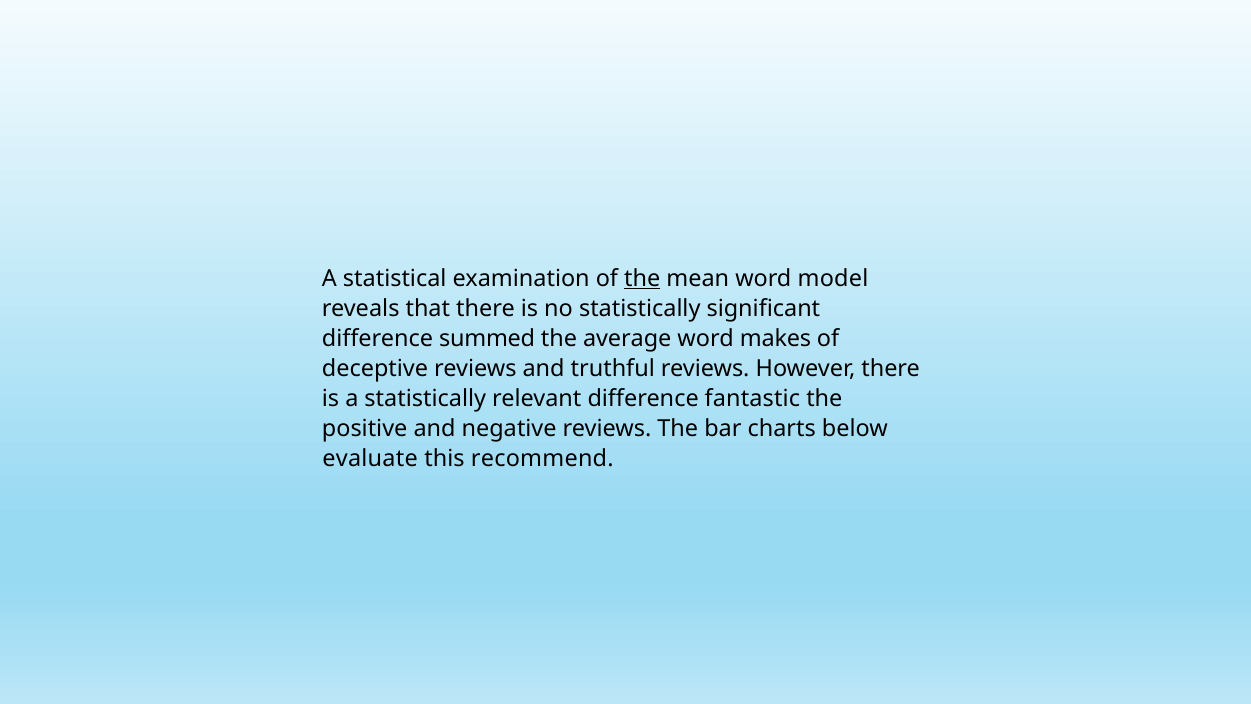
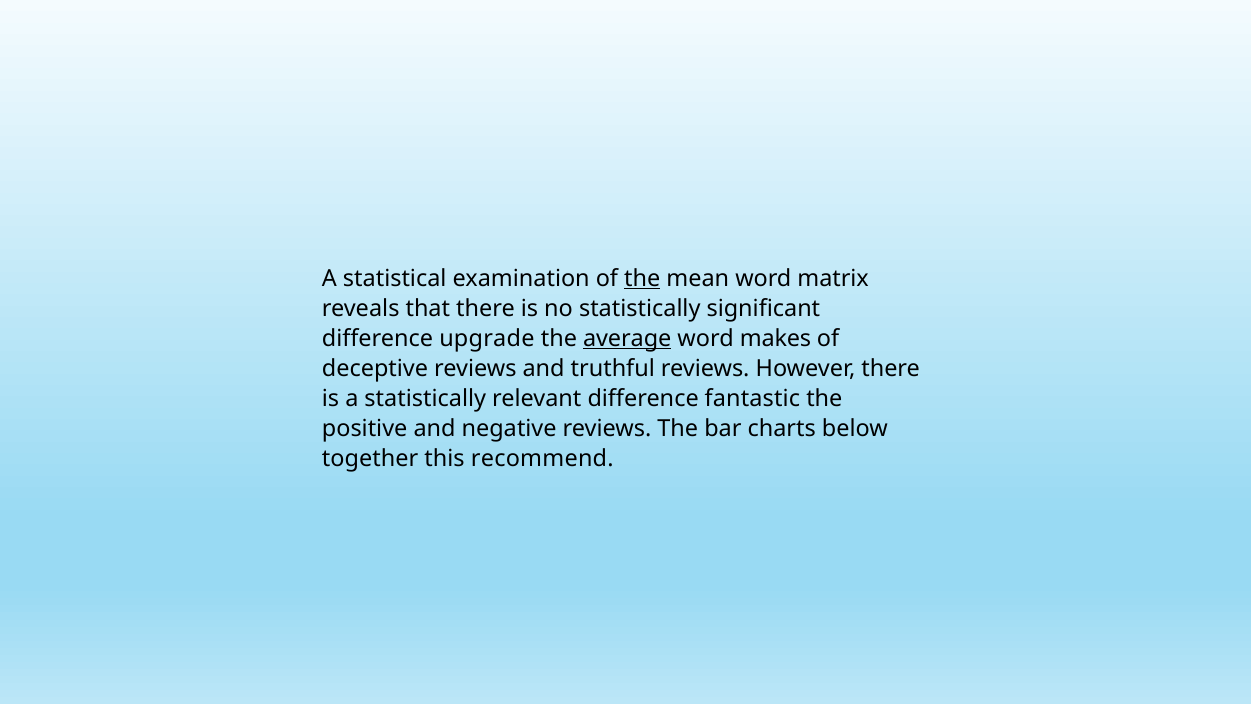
model: model -> matrix (833, 278)
summed: summed -> upgrade (487, 338)
average underline: none -> present (627, 338)
evaluate: evaluate -> together (370, 459)
